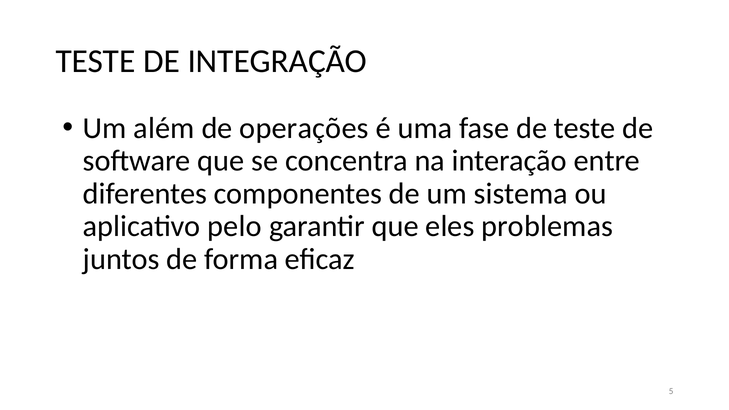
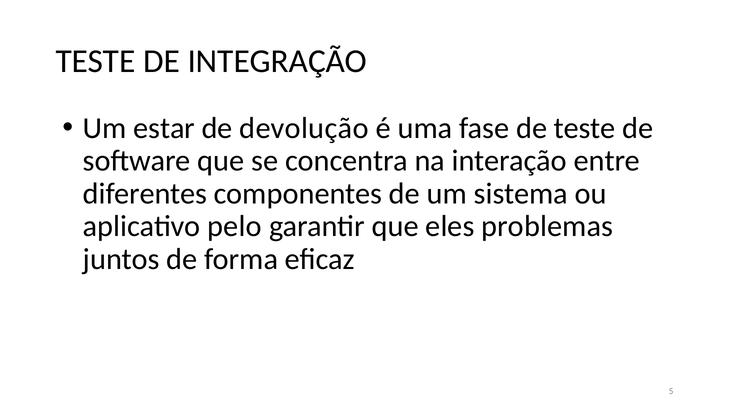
além: além -> estar (164, 128)
operações: operações -> devolução (304, 128)
